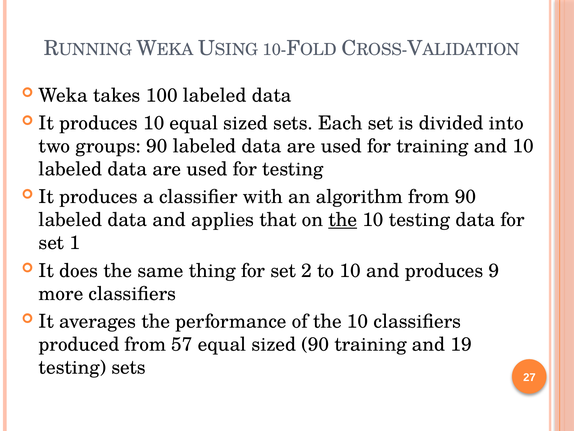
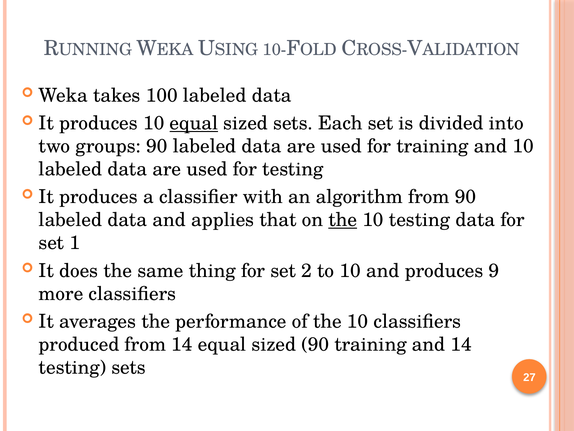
equal underline: none -> present (194, 123)
from 57: 57 -> 14 (182, 344)
and 19: 19 -> 14 (461, 344)
